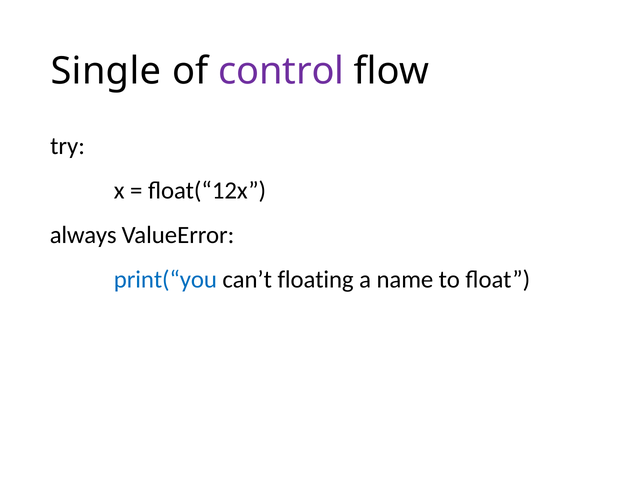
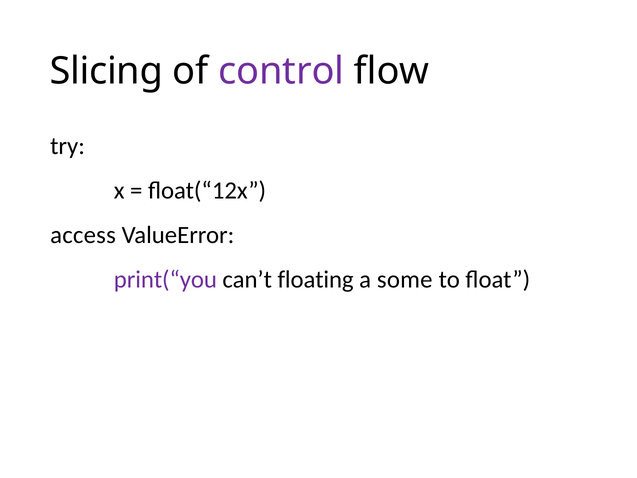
Single: Single -> Slicing (106, 71)
always: always -> access (83, 235)
print(“you colour: blue -> purple (165, 279)
name: name -> some (405, 279)
